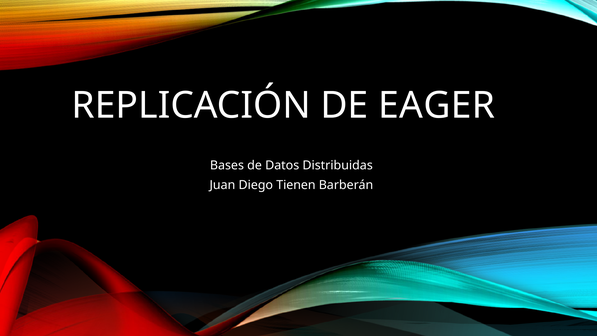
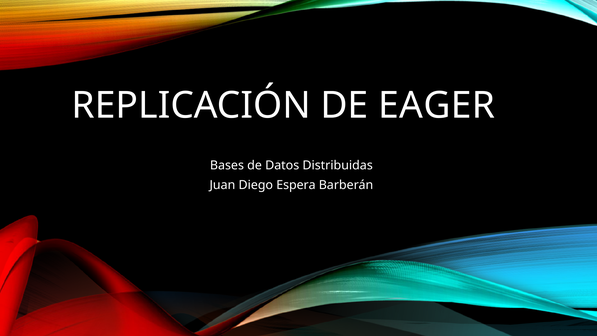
Tienen: Tienen -> Espera (296, 185)
